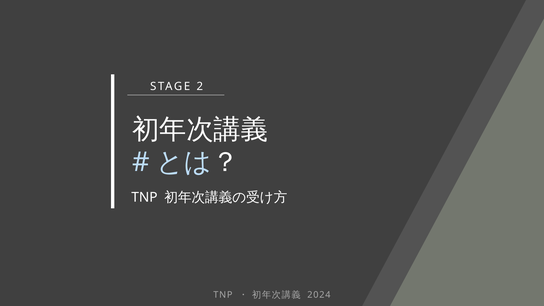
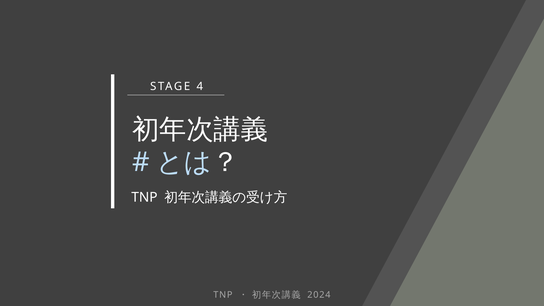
2: 2 -> 4 (200, 87)
